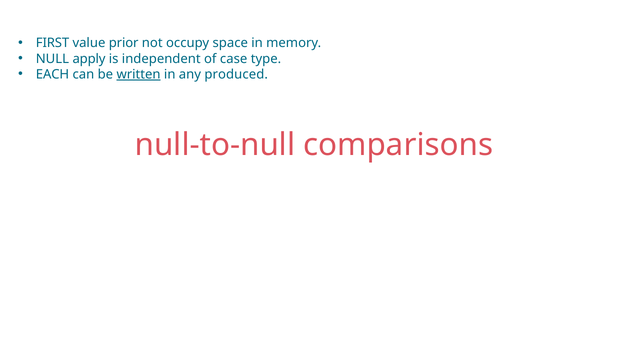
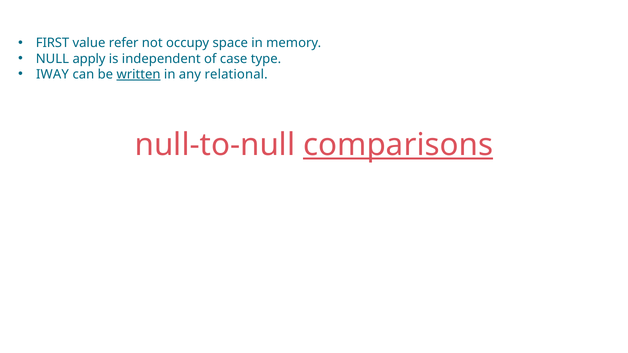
prior: prior -> refer (124, 43)
EACH: EACH -> IWAY (52, 74)
produced: produced -> relational (236, 74)
comparisons underline: none -> present (398, 145)
